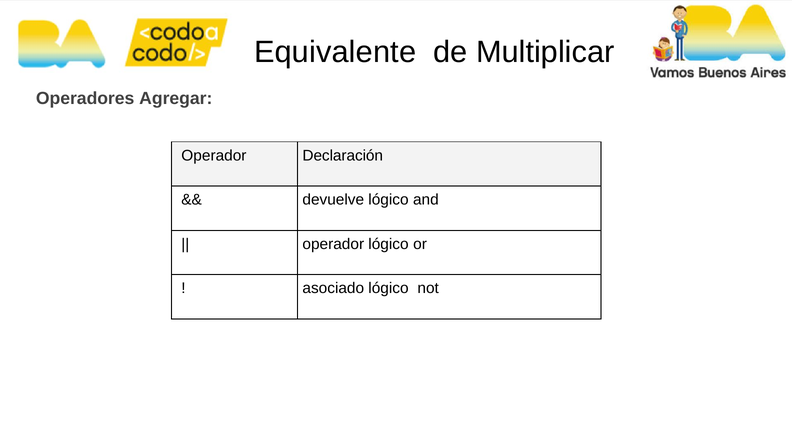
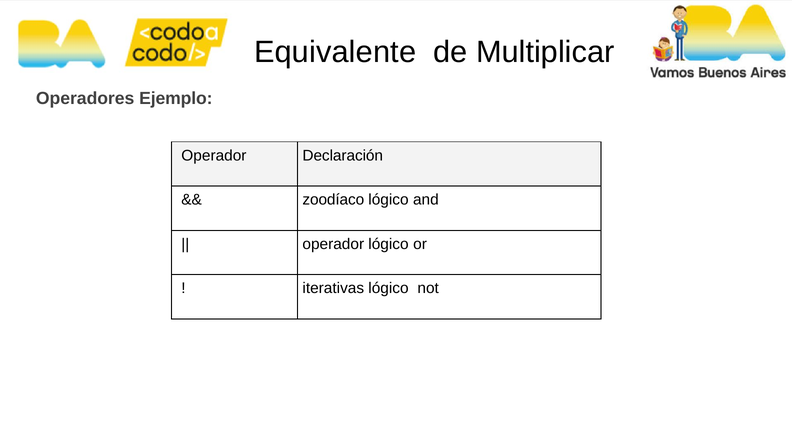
Agregar: Agregar -> Ejemplo (176, 98)
devuelve: devuelve -> zoodíaco (333, 200)
asociado: asociado -> iterativas (333, 289)
